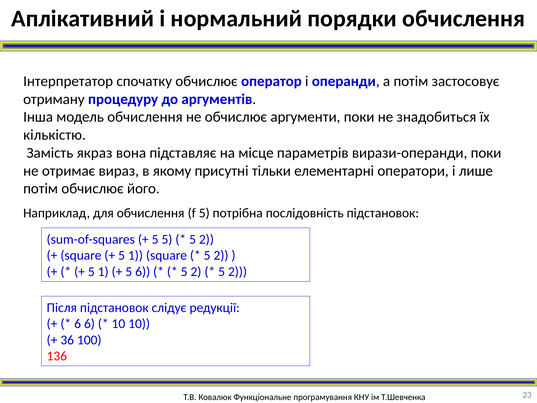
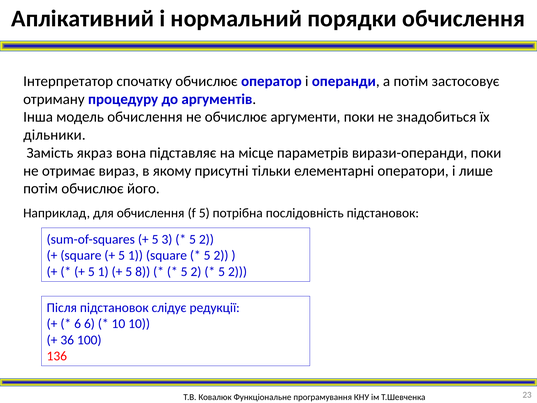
кількістю: кількістю -> дільники (54, 135)
5 5: 5 -> 3 (167, 239)
5 6: 6 -> 8 (143, 271)
